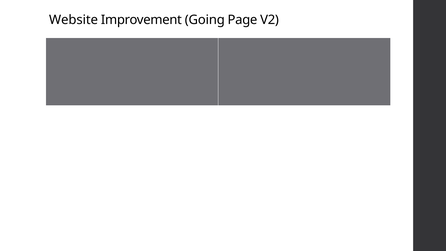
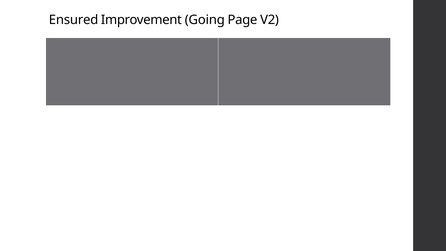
Website: Website -> Ensured (74, 20)
